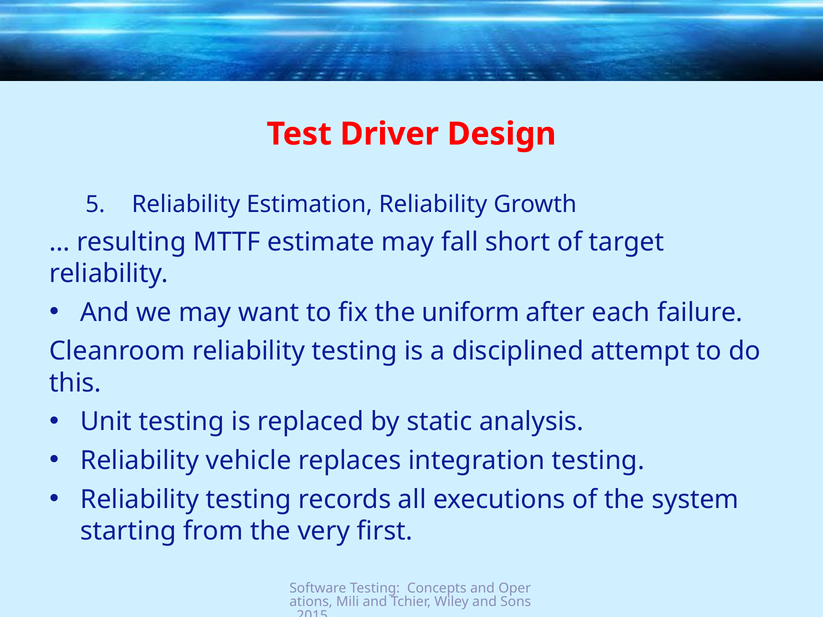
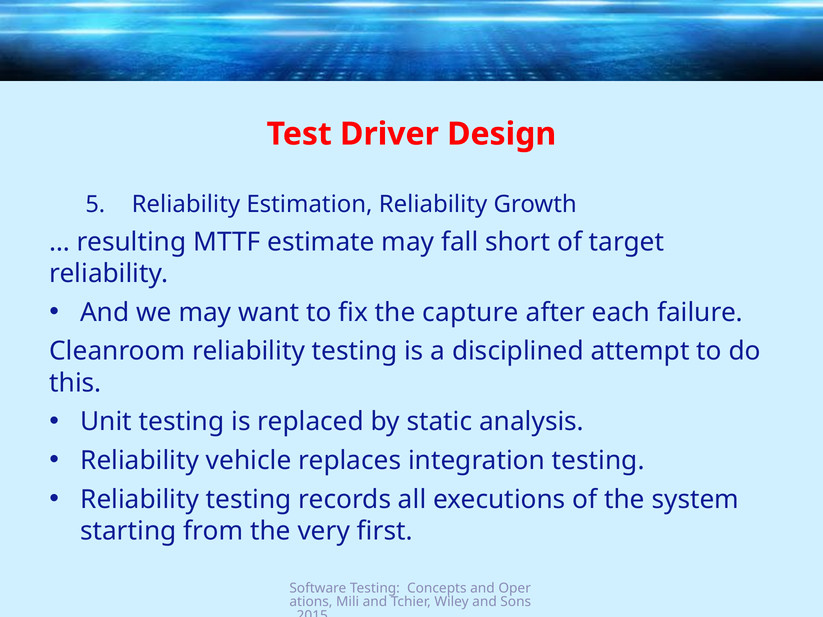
uniform: uniform -> capture (471, 313)
